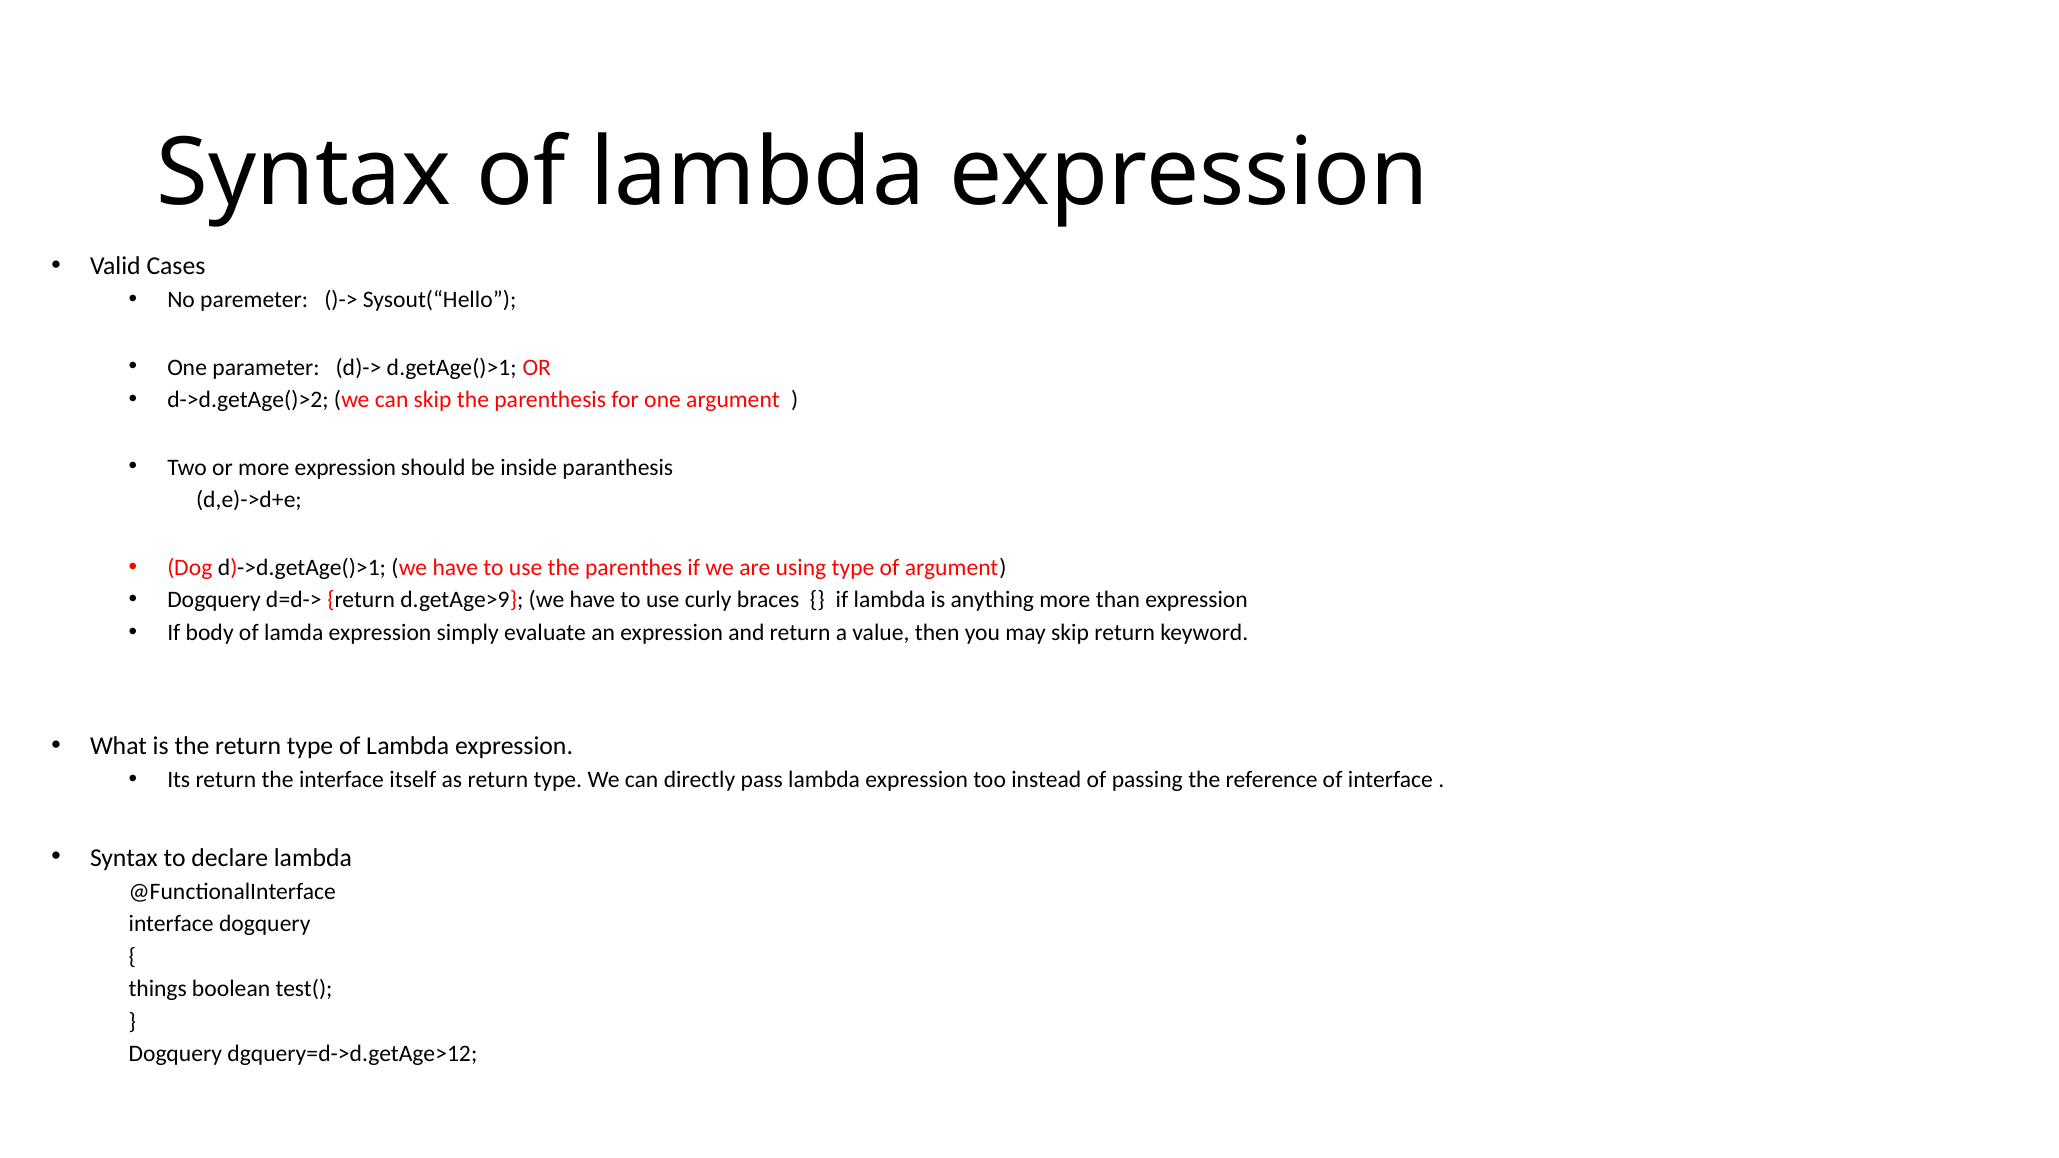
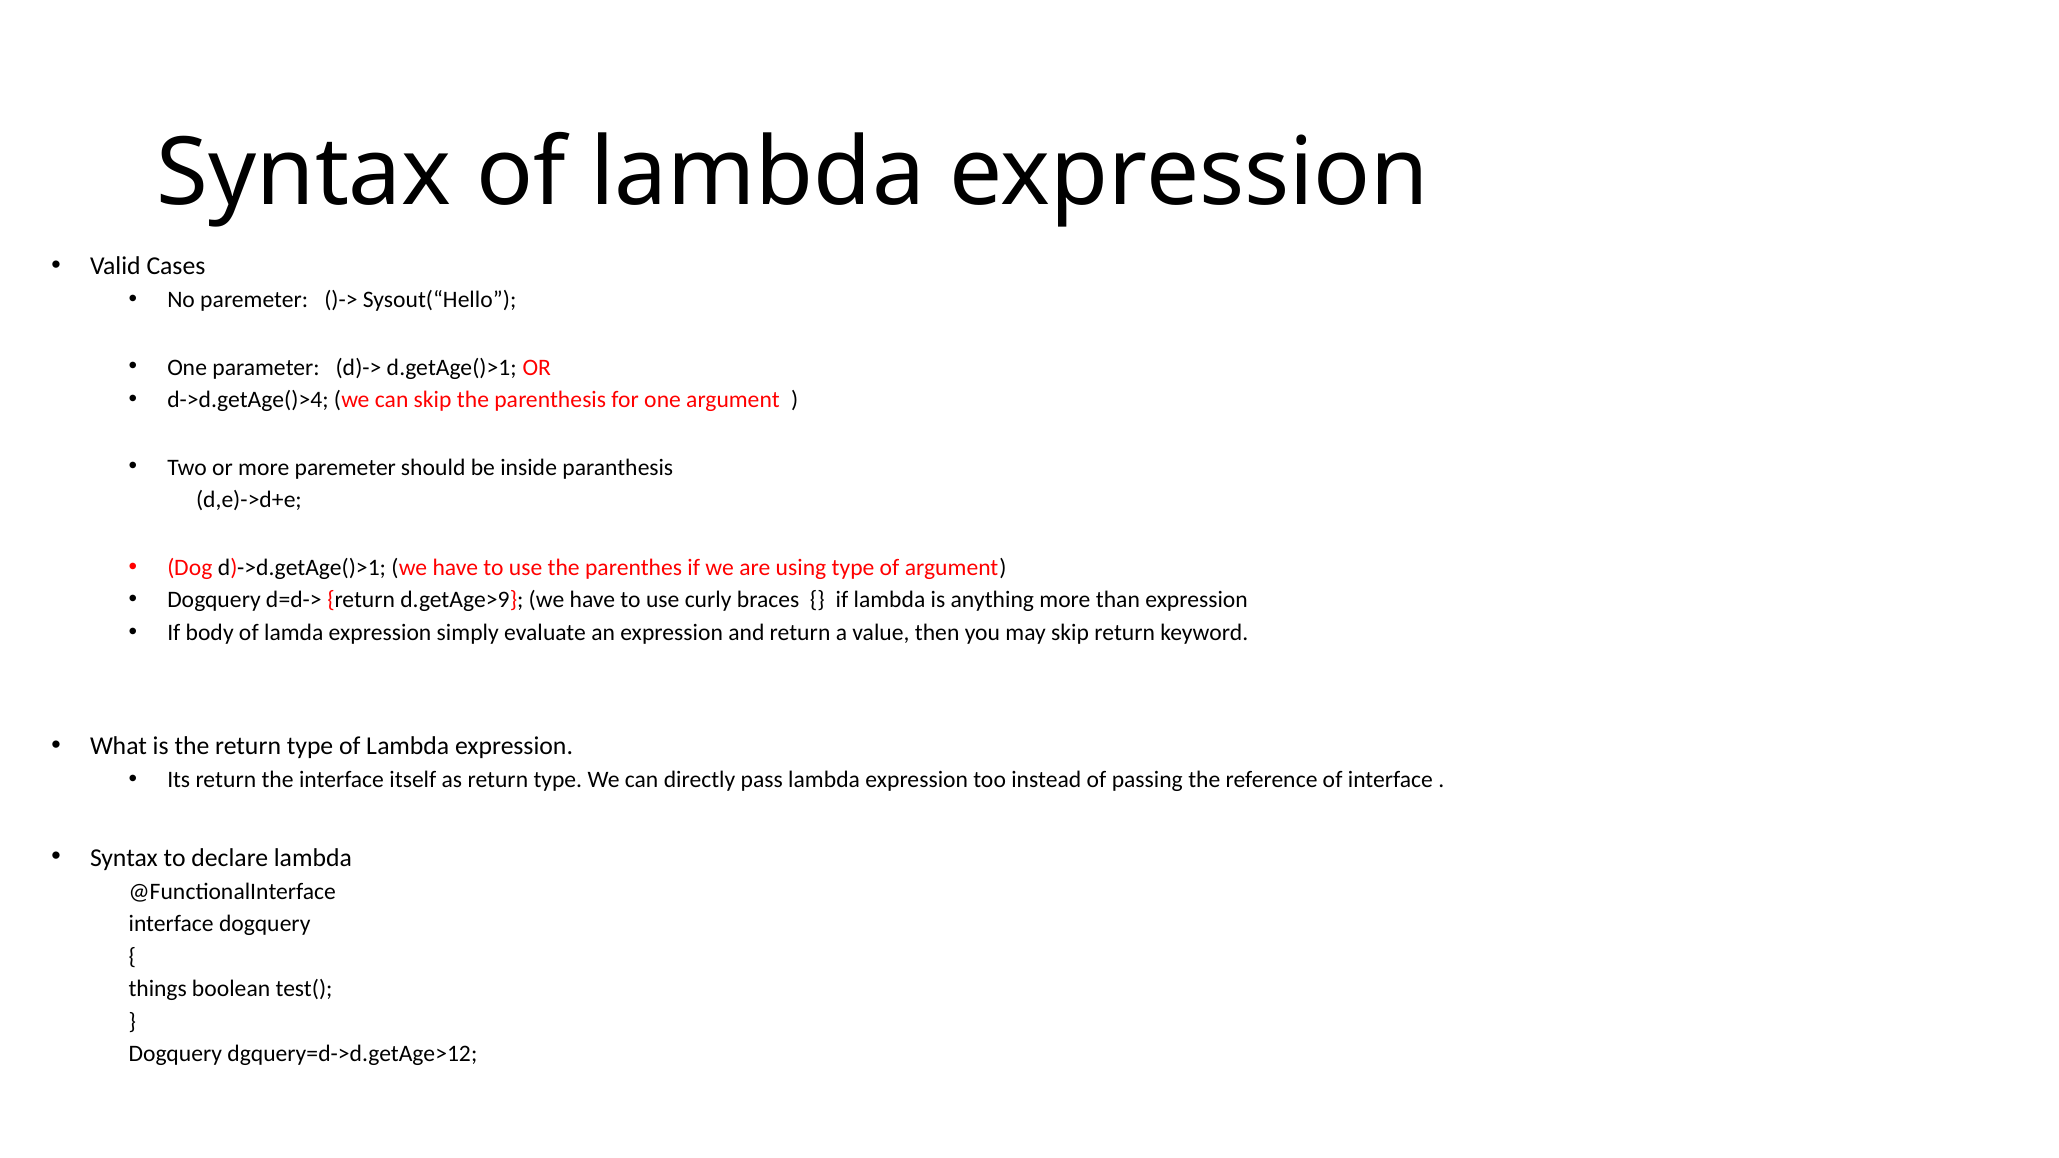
d->d.getAge()>2: d->d.getAge()>2 -> d->d.getAge()>4 (248, 400)
more expression: expression -> paremeter (345, 467)
